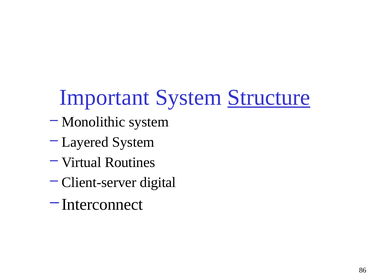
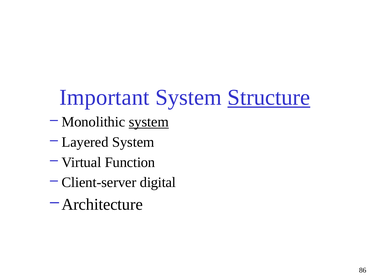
system underline: none -> present (149, 122)
Routines: Routines -> Function (130, 162)
Interconnect: Interconnect -> Architecture (102, 204)
